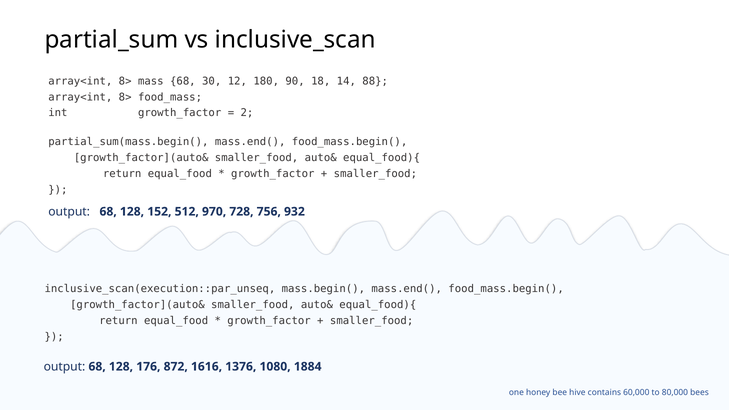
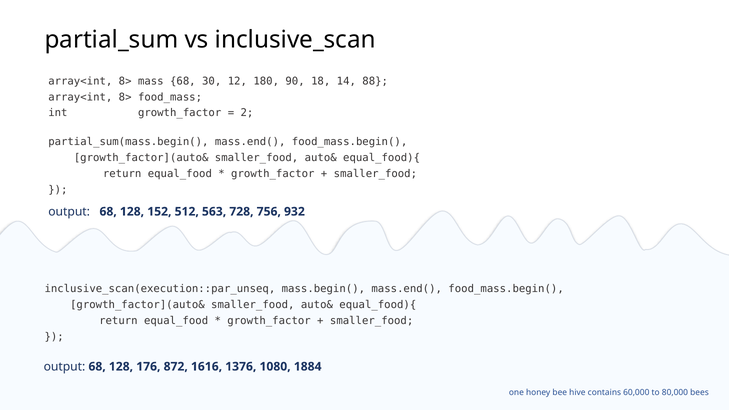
970: 970 -> 563 (214, 212)
